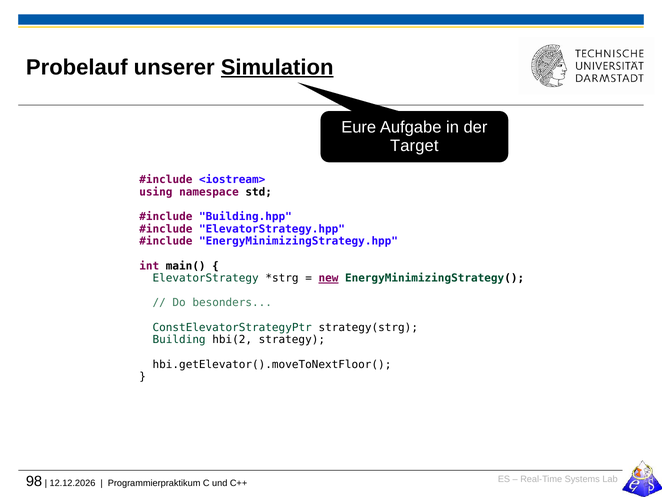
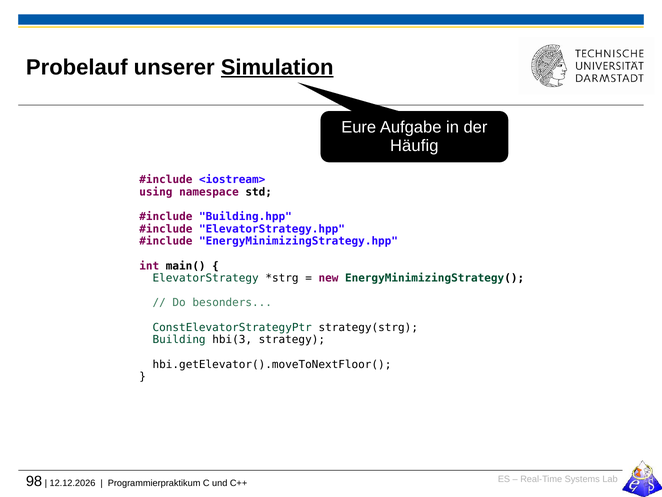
Target: Target -> Häufig (414, 146)
new underline: present -> none (328, 278)
hbi(2: hbi(2 -> hbi(3 (232, 339)
